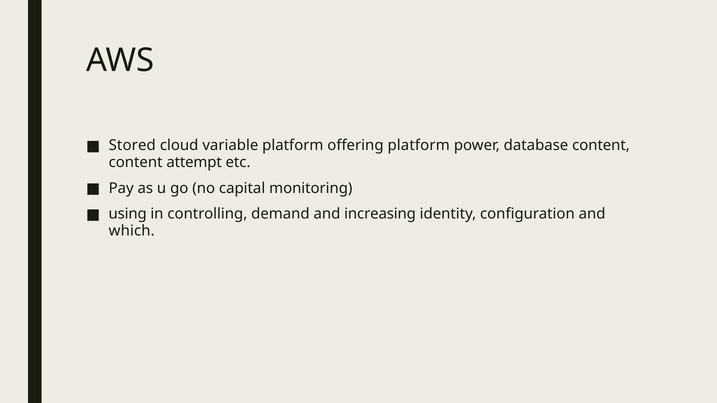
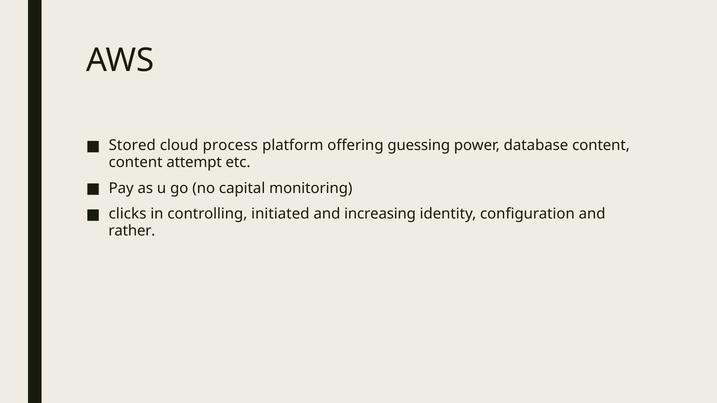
variable: variable -> process (230, 146)
offering platform: platform -> guessing (419, 146)
using: using -> clicks (128, 214)
demand: demand -> initiated (280, 214)
which: which -> rather (132, 231)
